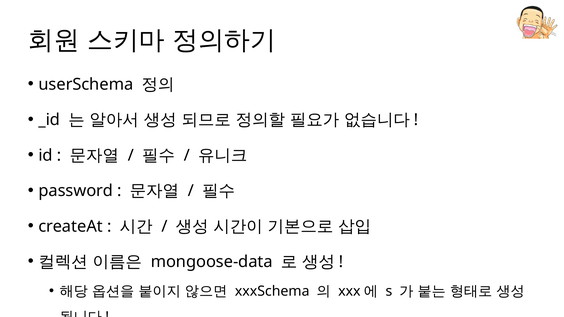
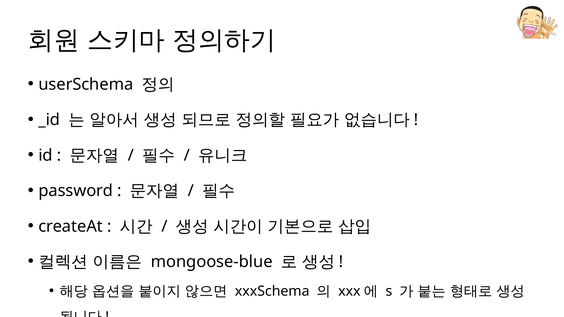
mongoose-data: mongoose-data -> mongoose-blue (212, 262)
